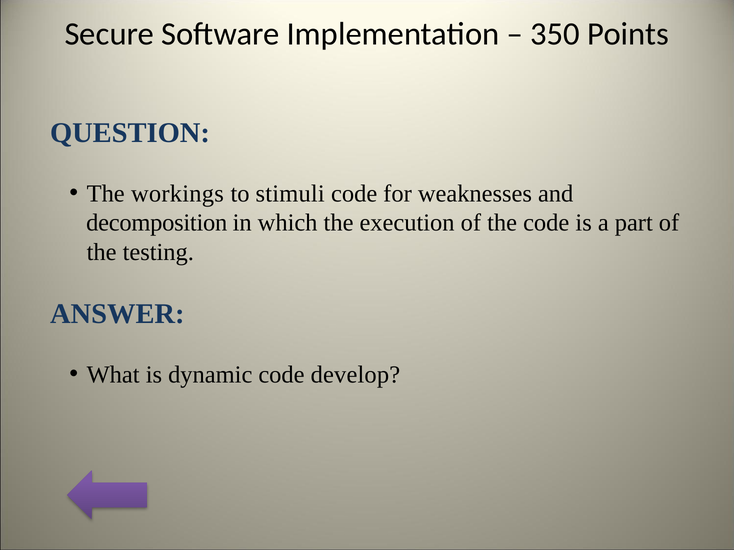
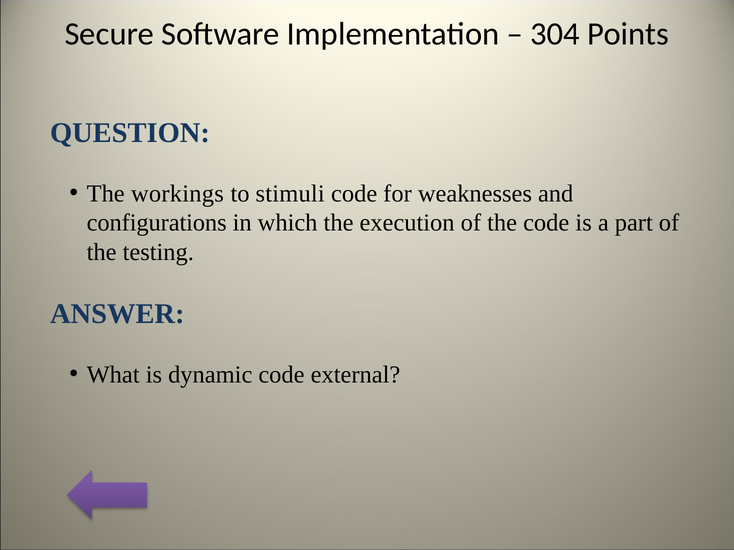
350: 350 -> 304 (555, 34)
decomposition: decomposition -> configurations (157, 223)
develop: develop -> external (355, 375)
